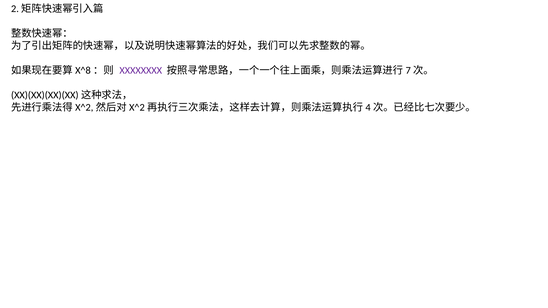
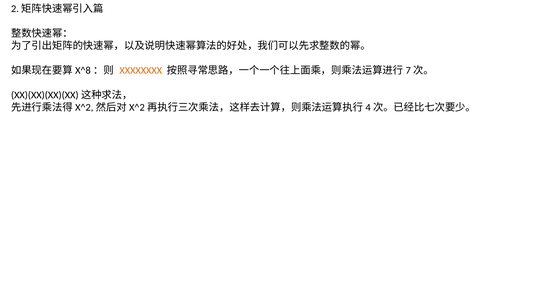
XXXXXXXX colour: purple -> orange (141, 71)
